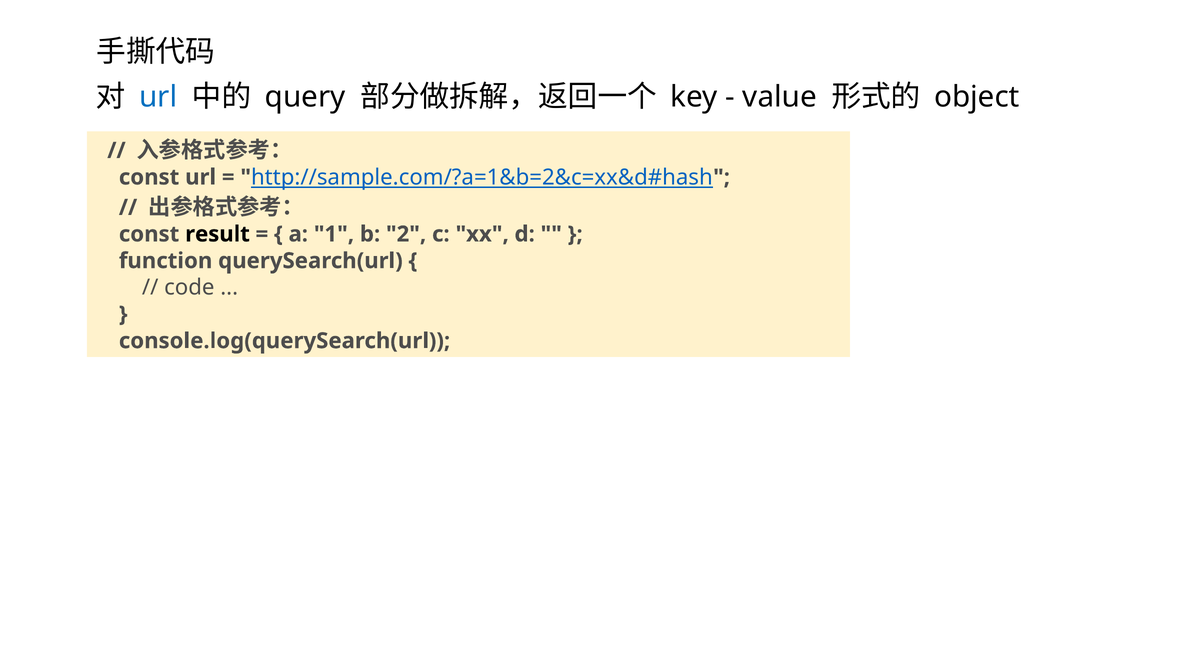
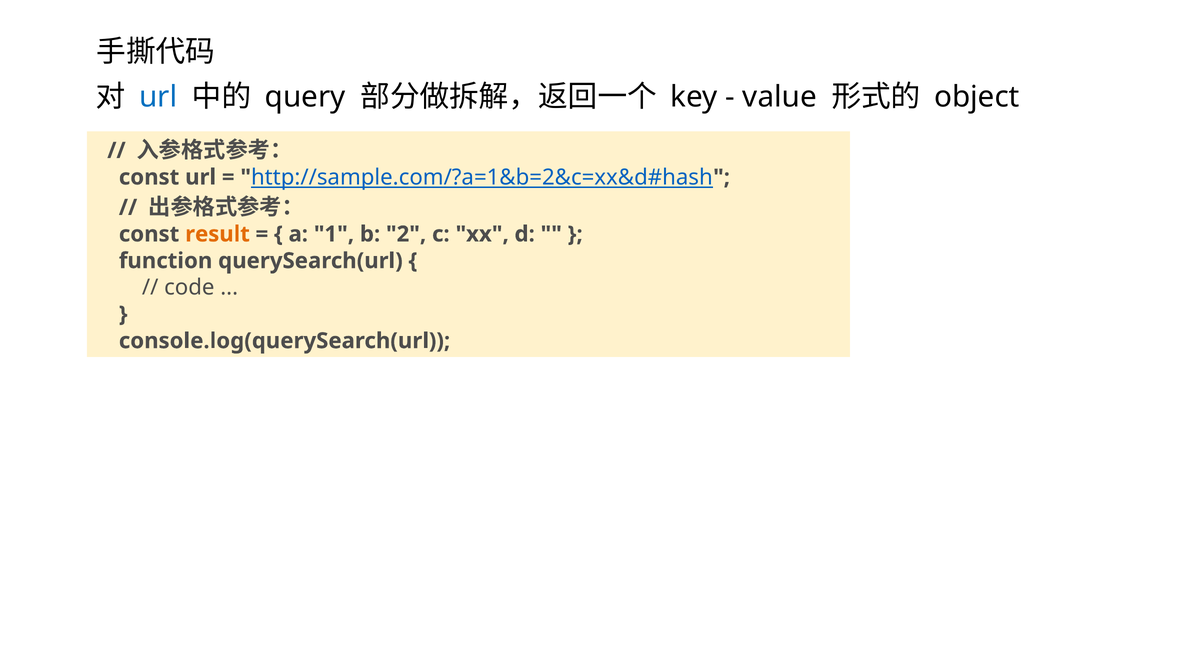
result colour: black -> orange (217, 234)
